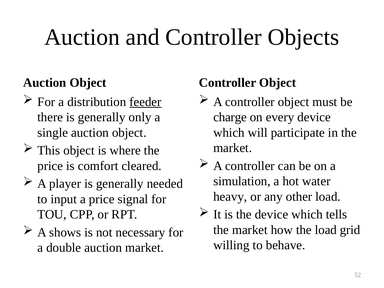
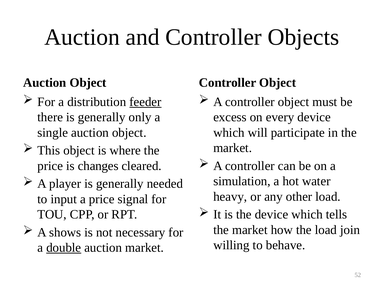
charge: charge -> excess (230, 117)
comfort: comfort -> changes (98, 166)
grid: grid -> join (350, 230)
double underline: none -> present (64, 248)
